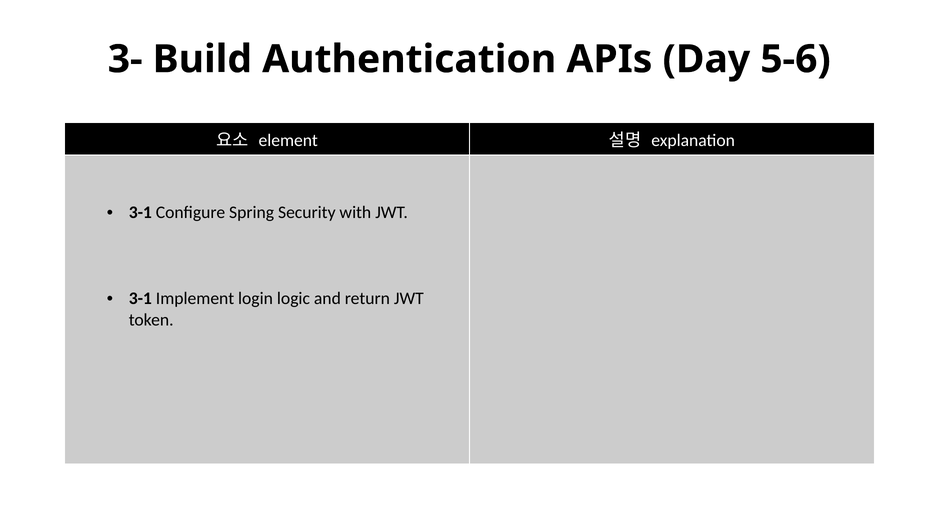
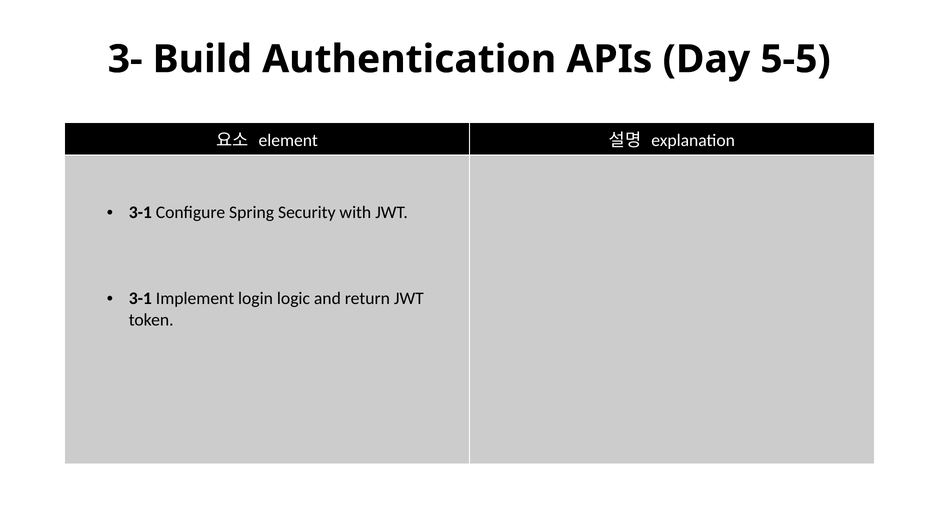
5-6: 5-6 -> 5-5 (796, 59)
